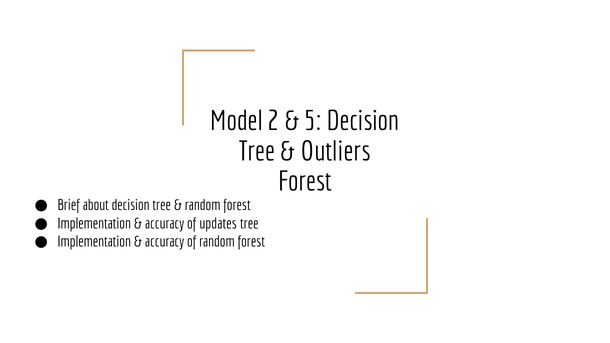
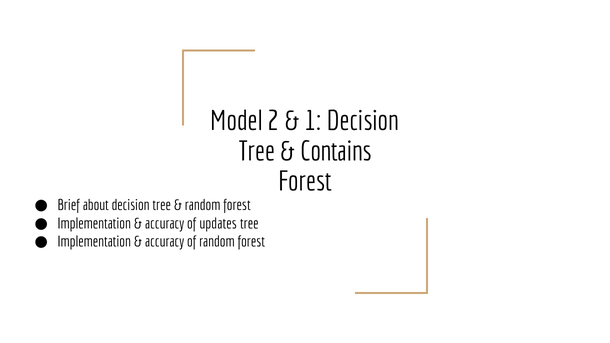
5: 5 -> 1 (313, 121)
Outliers: Outliers -> Contains (336, 151)
